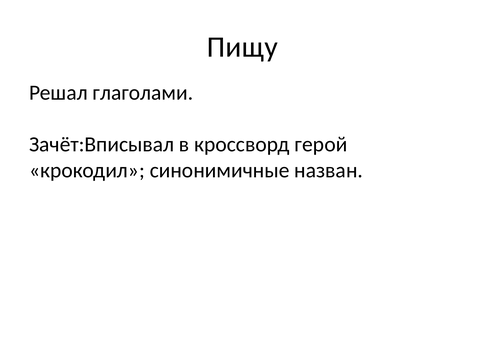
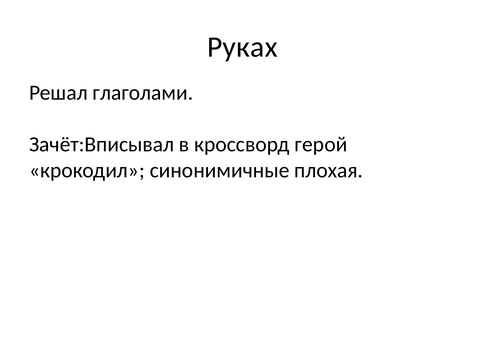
Пищу: Пищу -> Руках (242, 47)
назван: назван -> плохая (329, 170)
